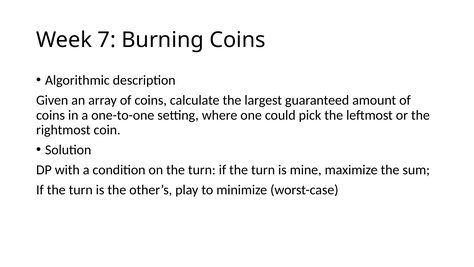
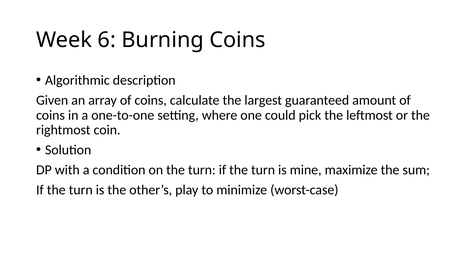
7: 7 -> 6 (107, 40)
